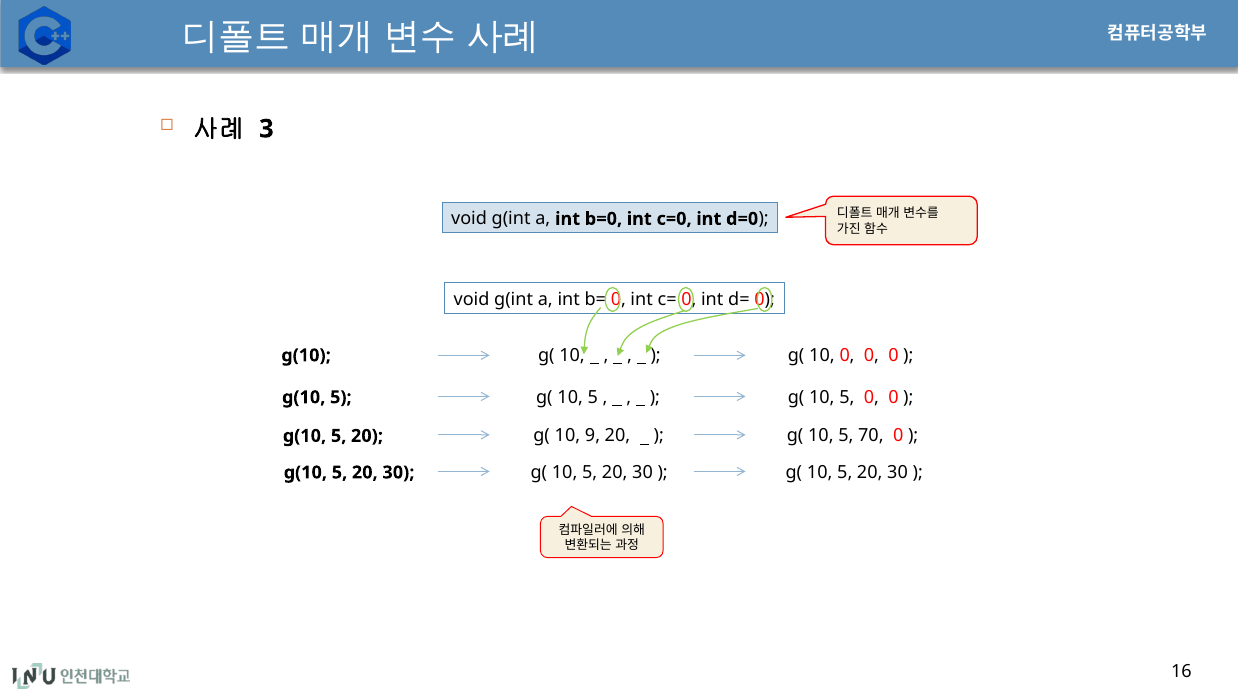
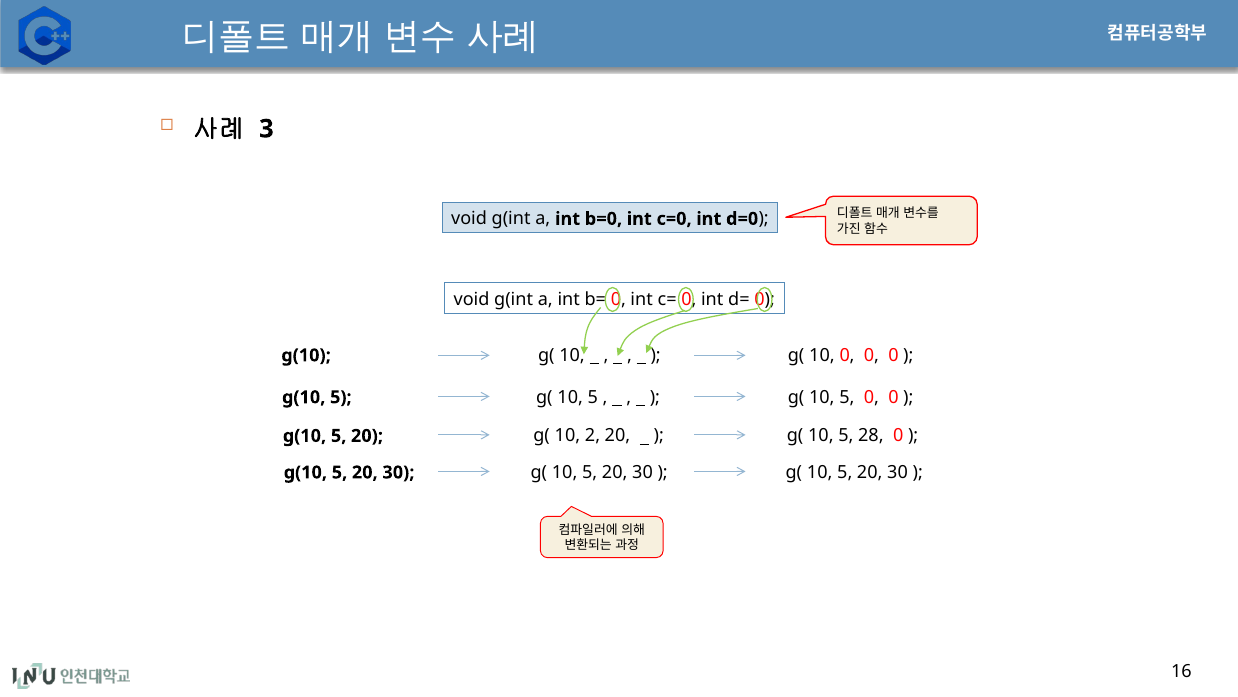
9: 9 -> 2 (593, 436)
70: 70 -> 28 (871, 436)
